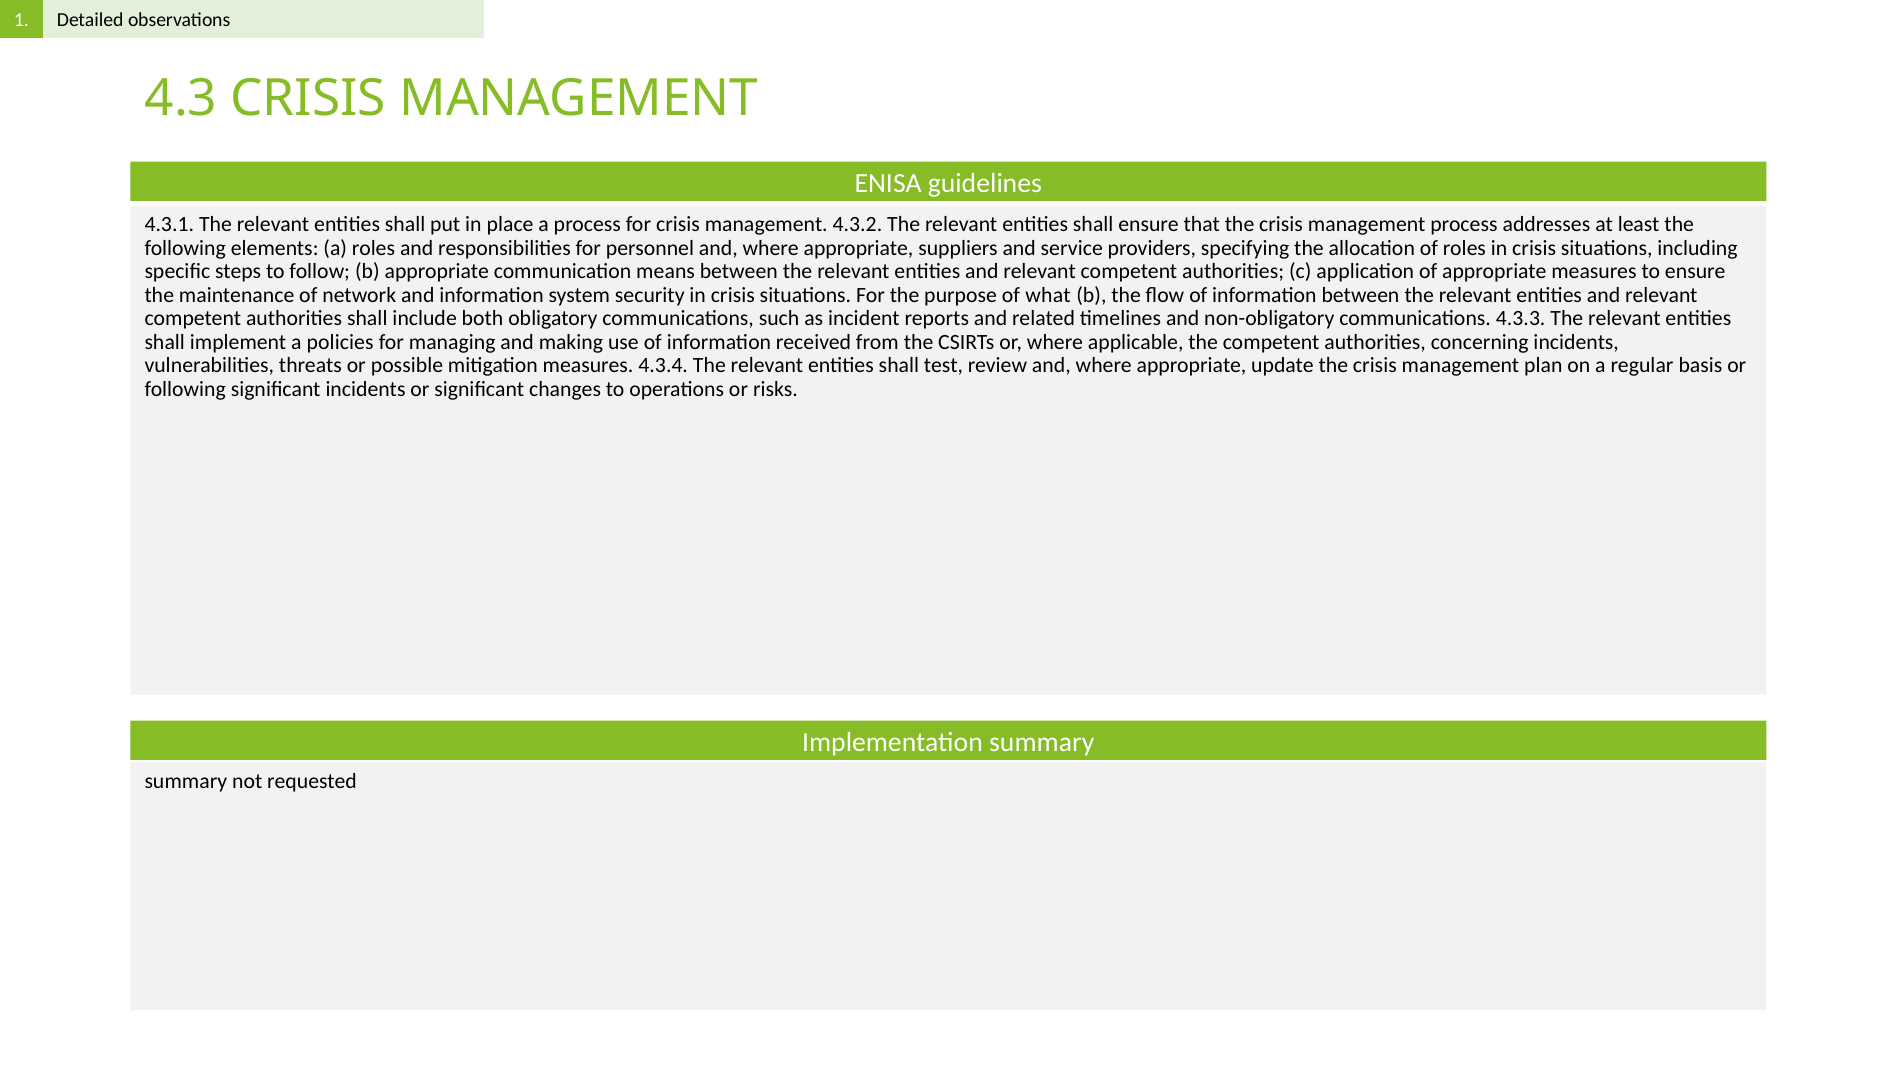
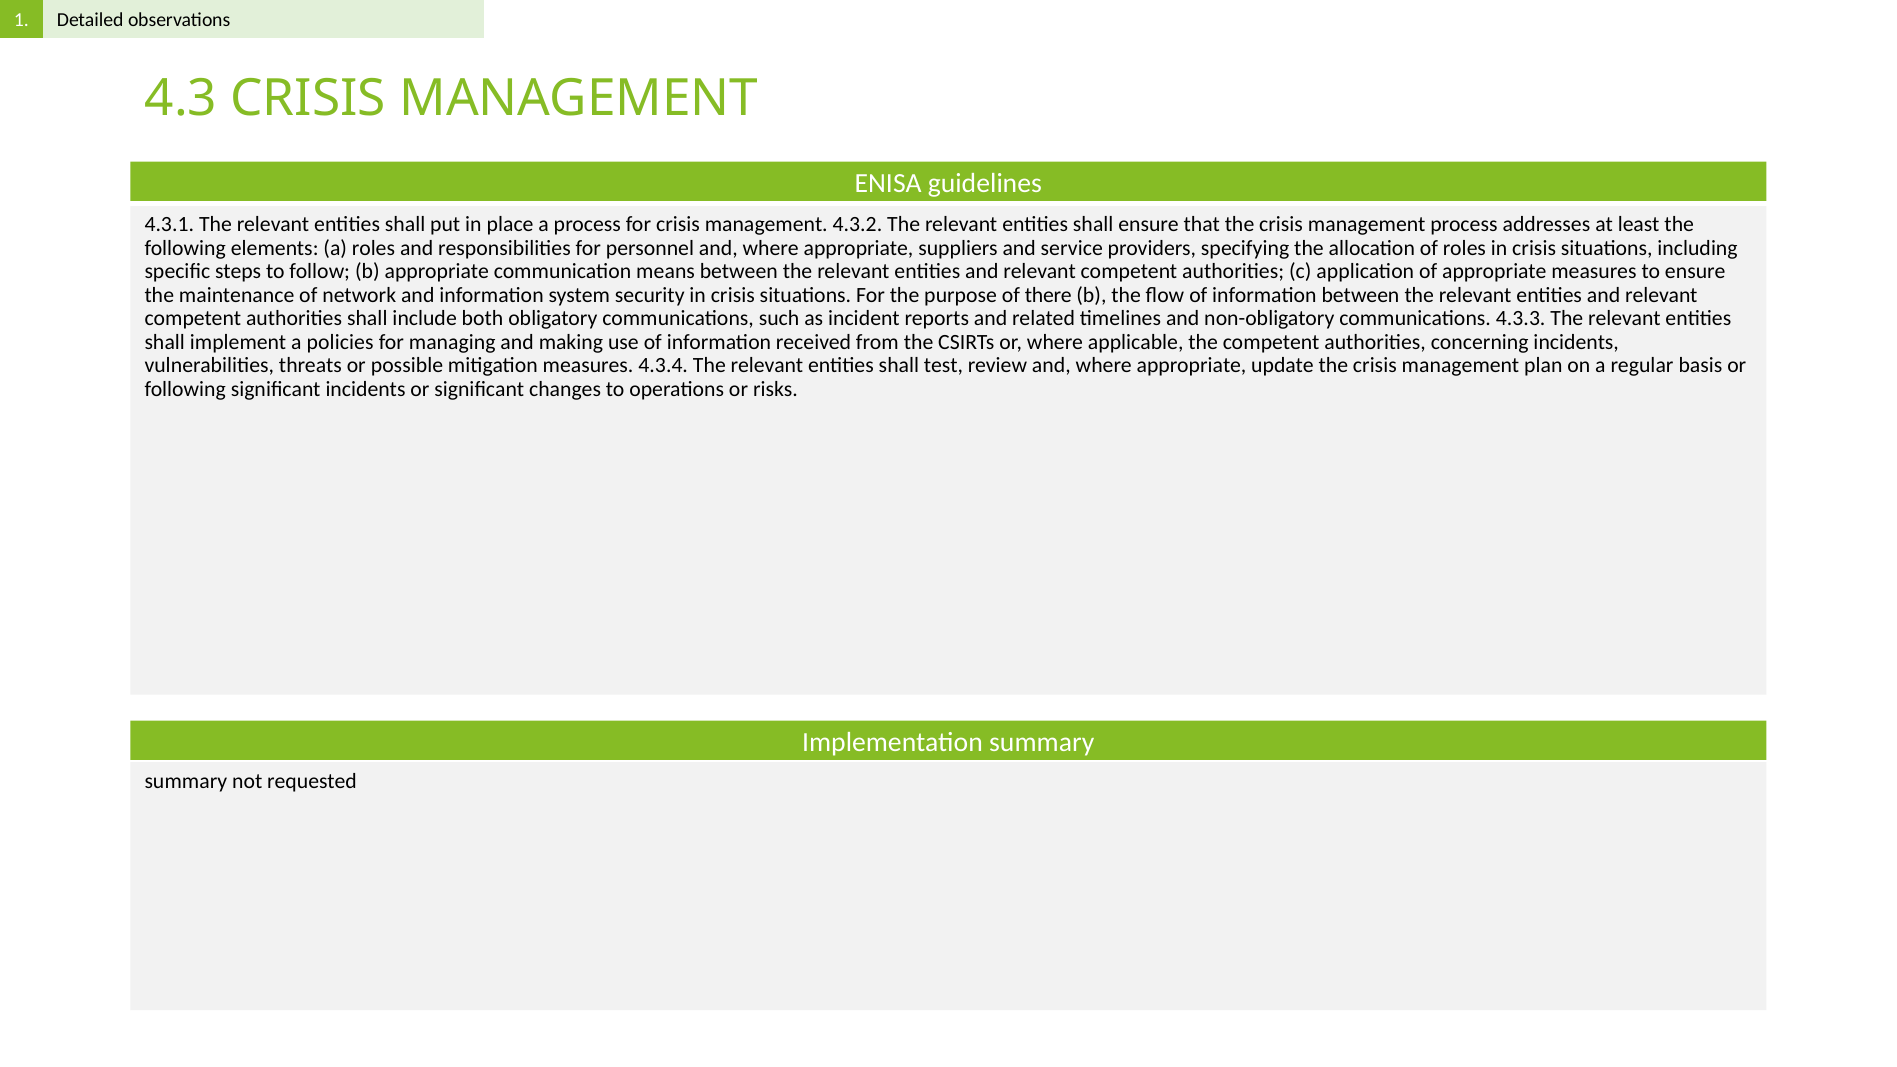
what: what -> there (1048, 295)
